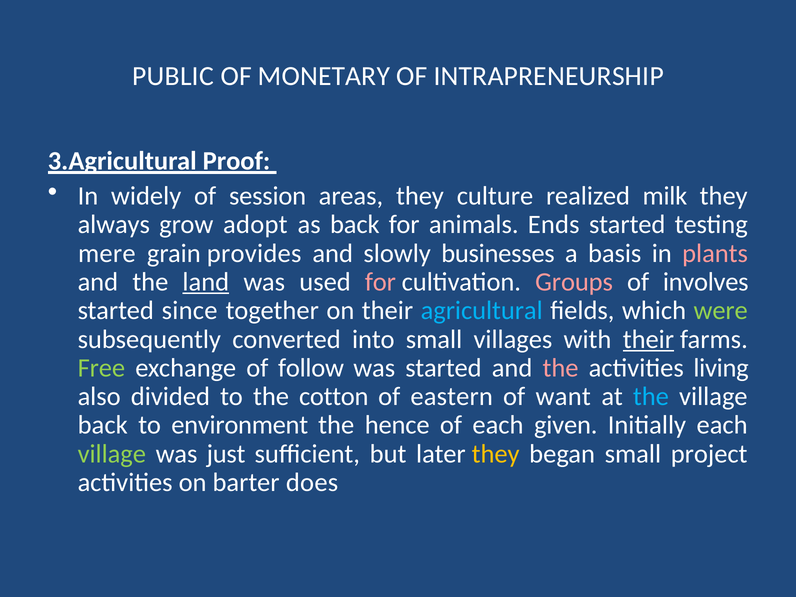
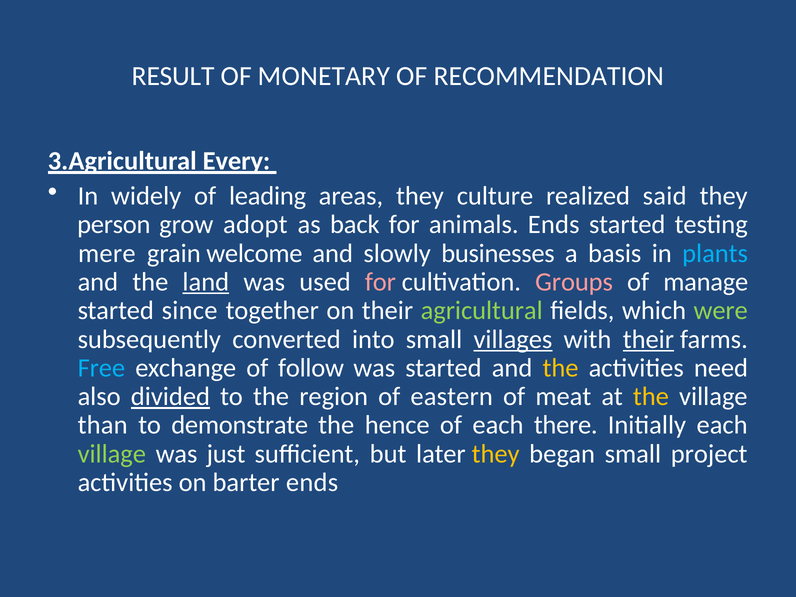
PUBLIC: PUBLIC -> RESULT (173, 76)
INTRAPRENEURSHIP: INTRAPRENEURSHIP -> RECOMMENDATION (549, 76)
Proof: Proof -> Every (236, 161)
session: session -> leading (268, 196)
milk: milk -> said (665, 196)
always: always -> person (114, 225)
provides: provides -> welcome (254, 253)
plants colour: pink -> light blue (715, 253)
involves: involves -> manage (706, 282)
agricultural colour: light blue -> light green (482, 311)
villages underline: none -> present (513, 339)
Free colour: light green -> light blue (101, 368)
the colour: pink -> yellow (561, 368)
living: living -> need (721, 368)
divided underline: none -> present (170, 397)
cotton: cotton -> region (334, 397)
want: want -> meat (563, 397)
the colour: light blue -> yellow (651, 397)
back: back -> than (103, 425)
environment: environment -> demonstrate (240, 425)
given: given -> there (566, 425)
barter does: does -> ends (312, 483)
